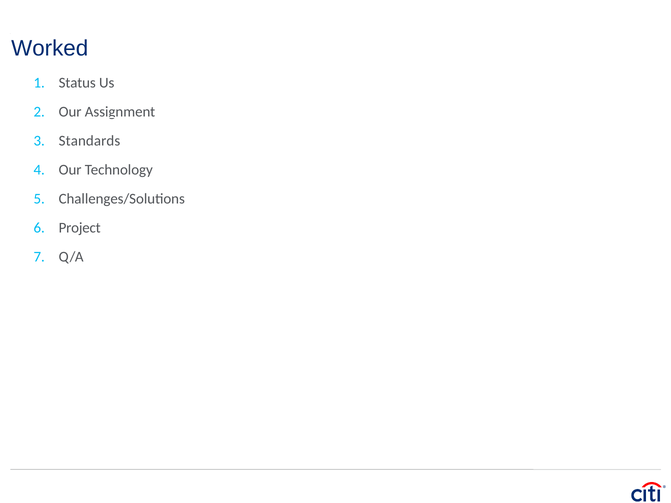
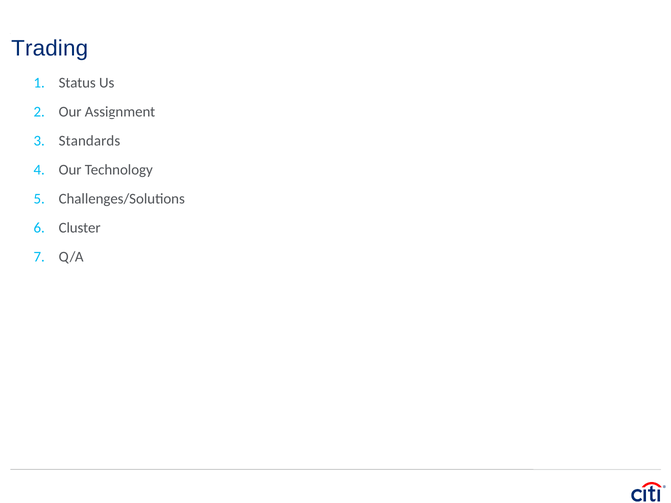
Worked: Worked -> Trading (50, 49)
Project: Project -> Cluster (80, 228)
